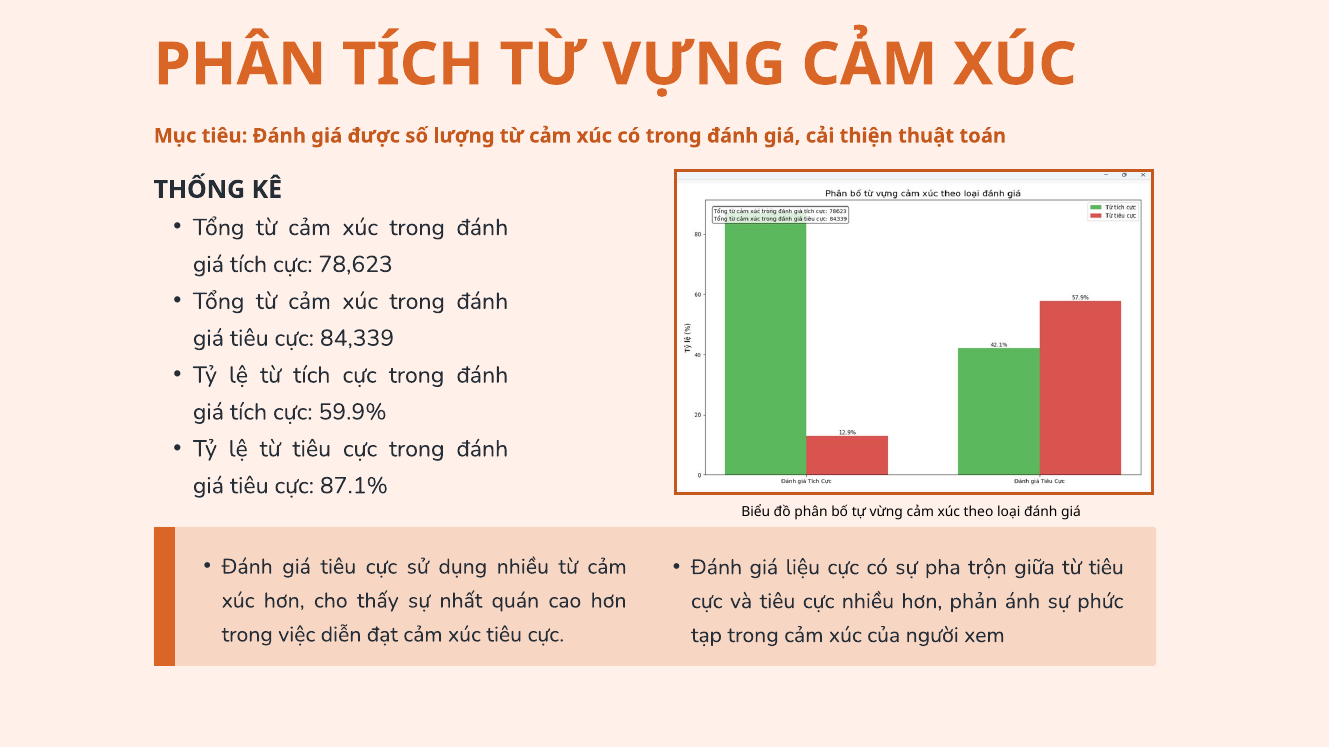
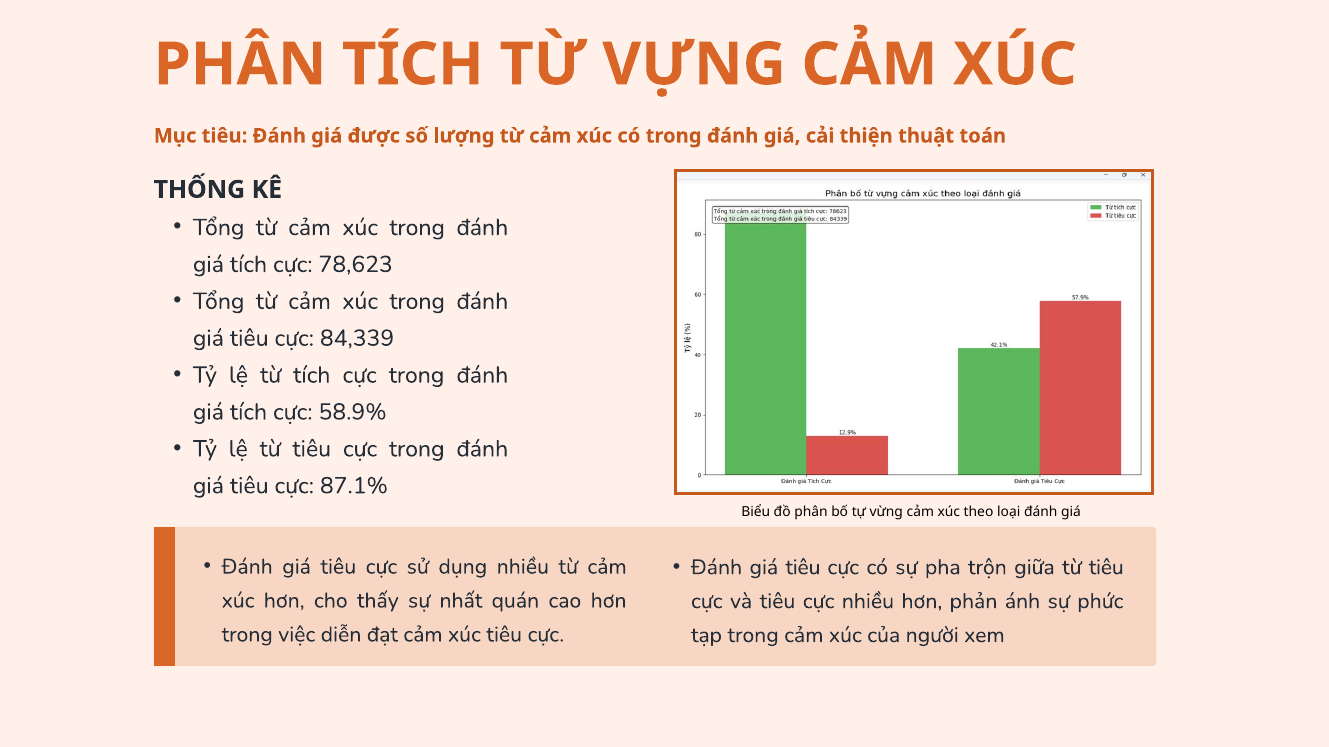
59.9%: 59.9% -> 58.9% (353, 412)
liệu: liệu -> tiêu (803, 568)
